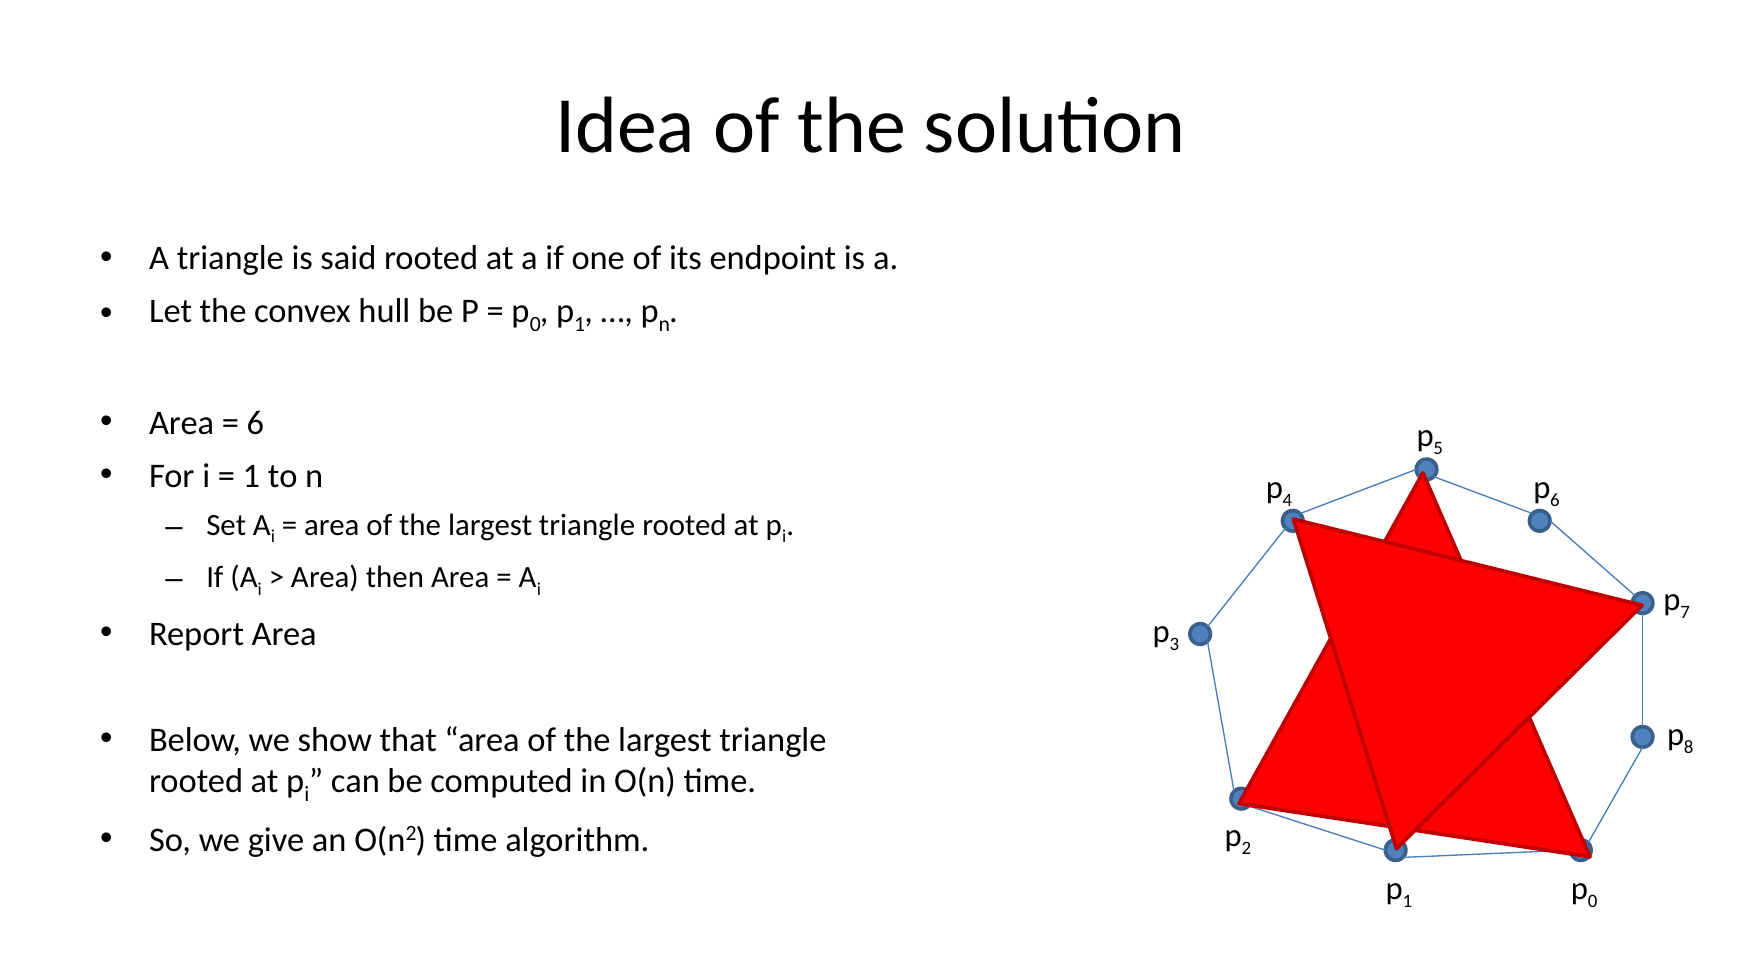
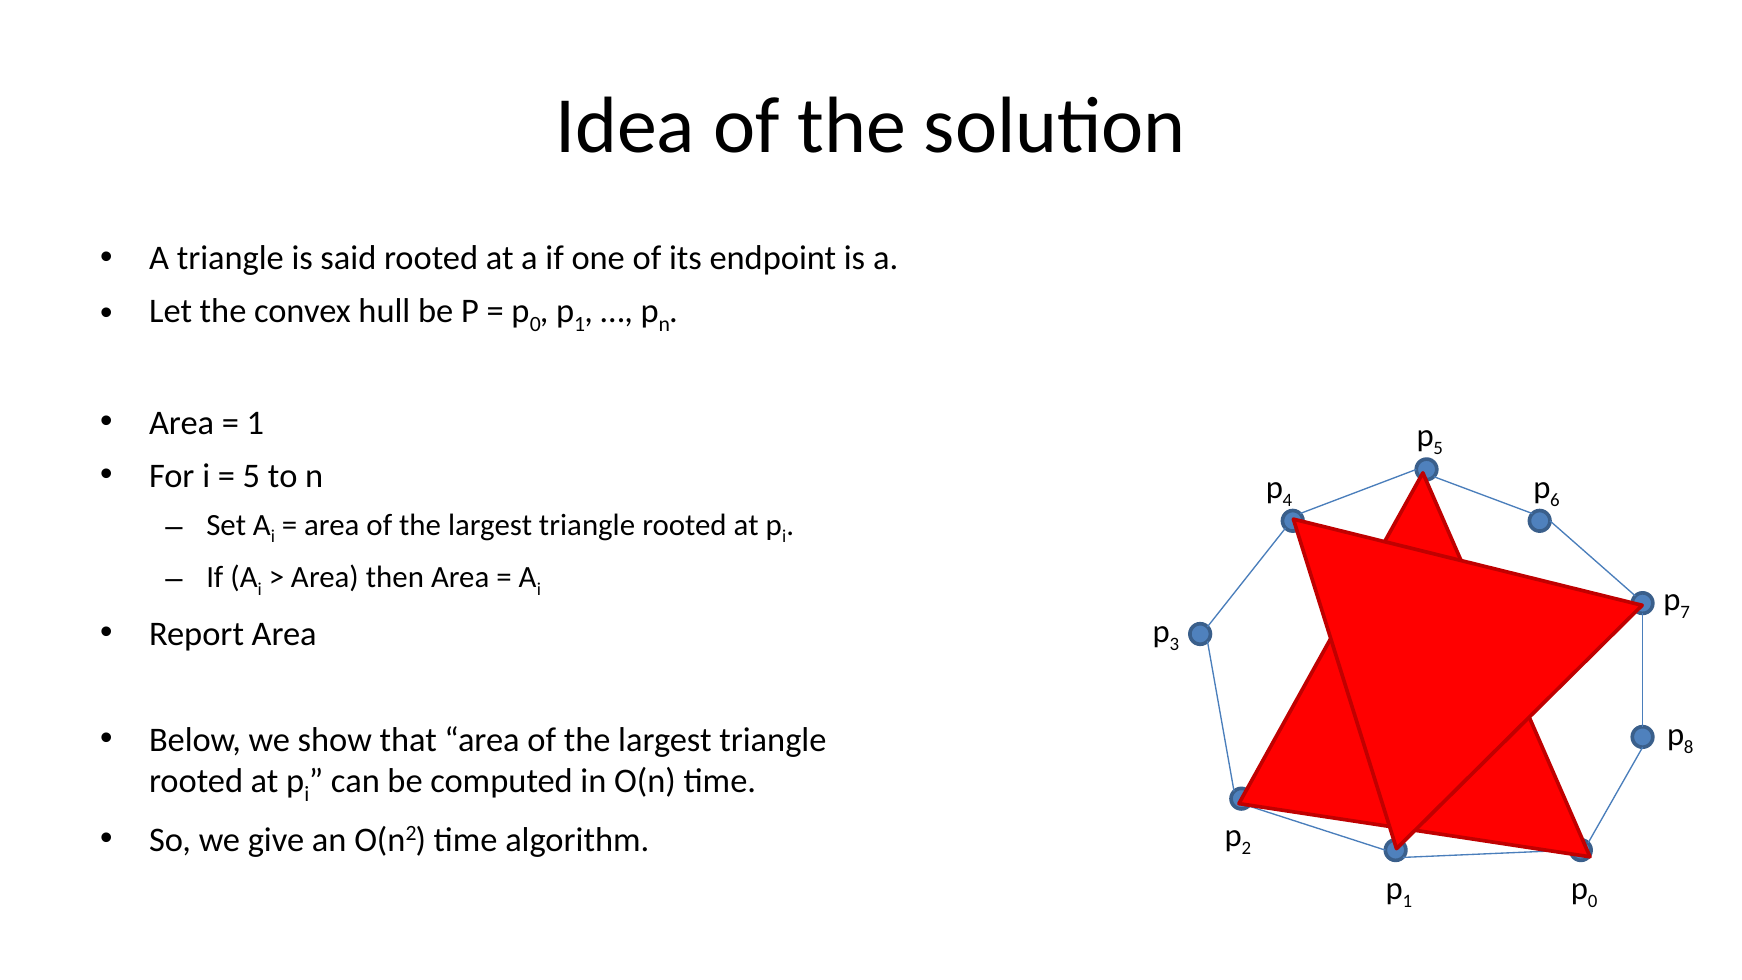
6: 6 -> 1 (255, 423)
1: 1 -> 5 (251, 476)
